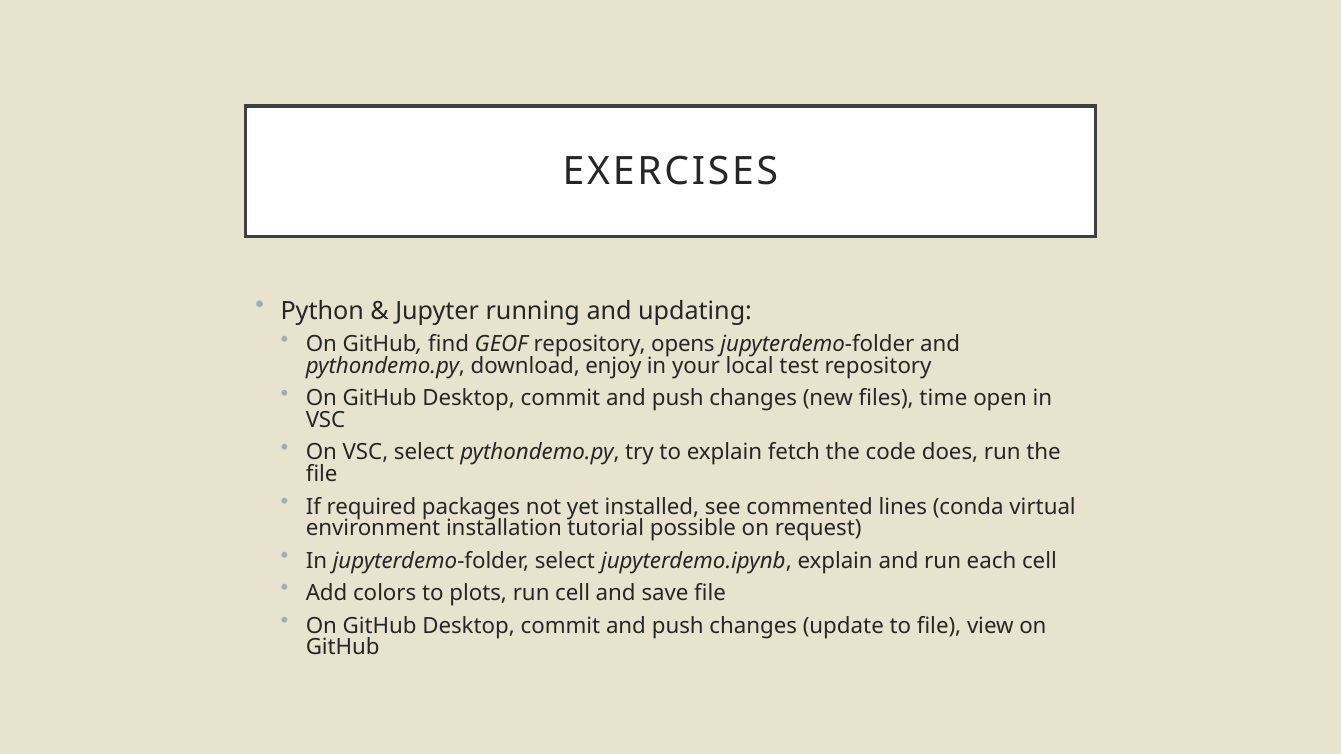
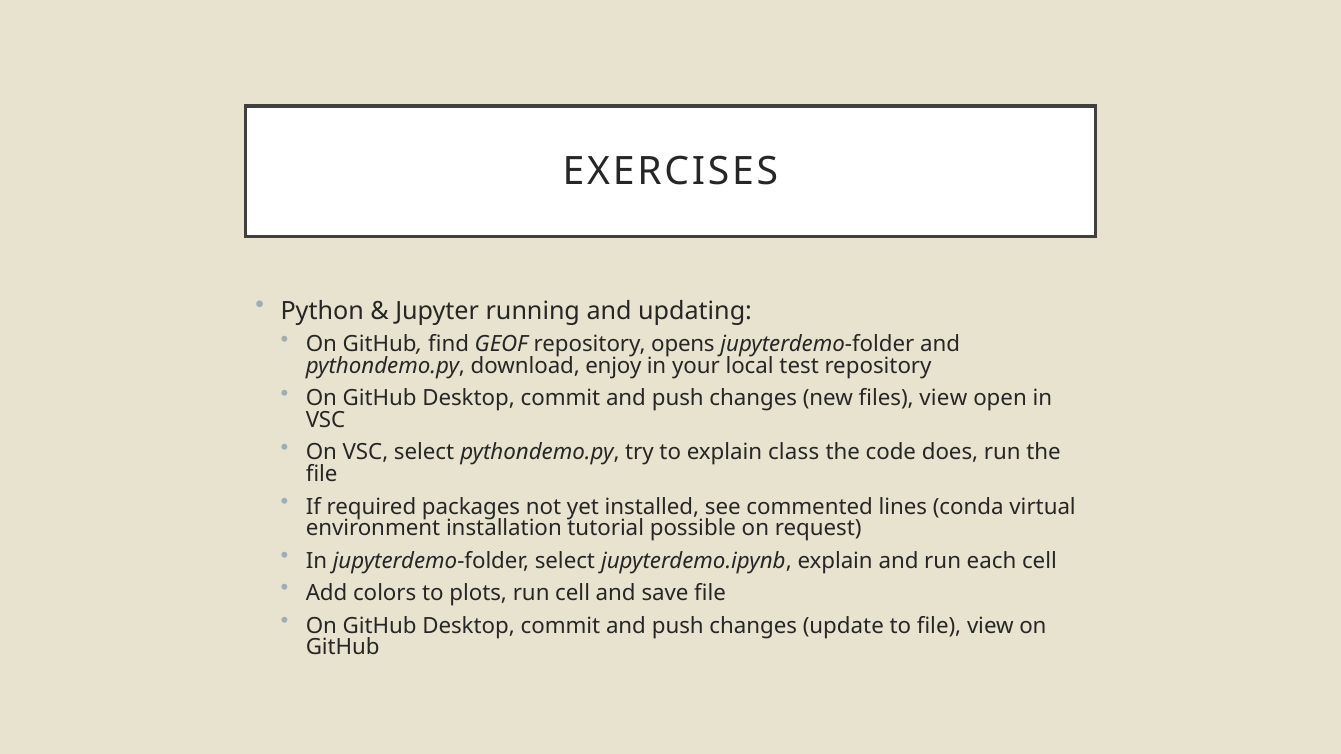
files time: time -> view (943, 399)
fetch: fetch -> class (794, 453)
